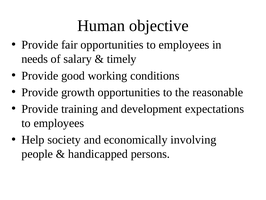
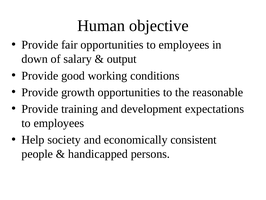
needs: needs -> down (35, 59)
timely: timely -> output (122, 59)
involving: involving -> consistent (194, 139)
